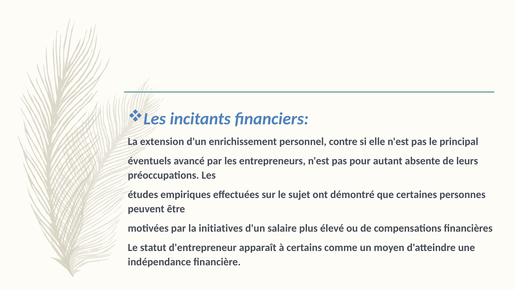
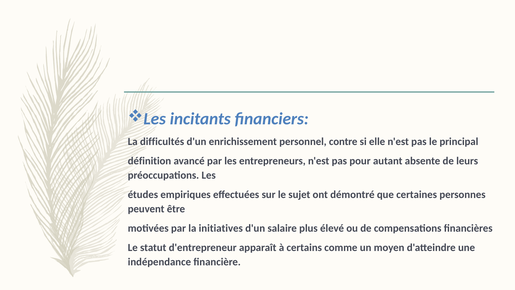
extension: extension -> difficultés (162, 141)
éventuels: éventuels -> définition (149, 161)
